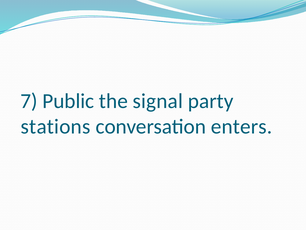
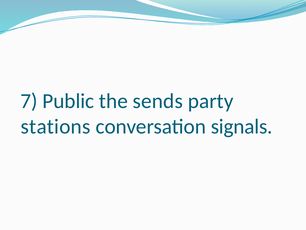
signal: signal -> sends (158, 101)
enters: enters -> signals (242, 126)
